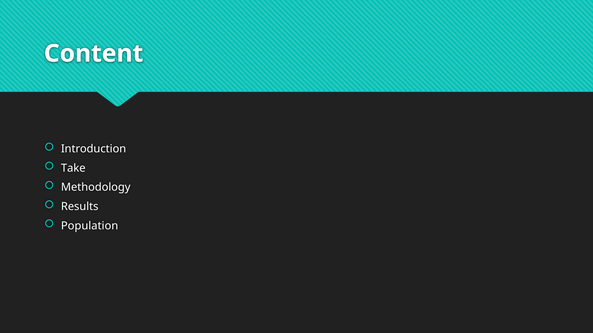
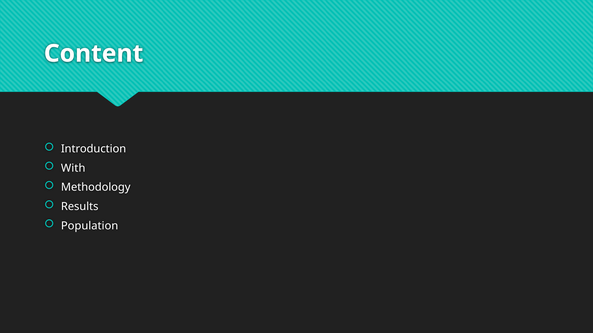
Take: Take -> With (73, 168)
